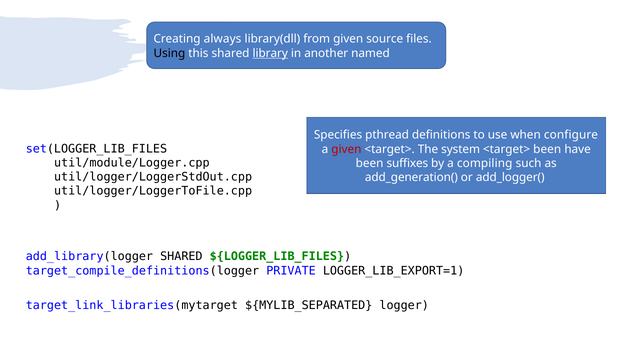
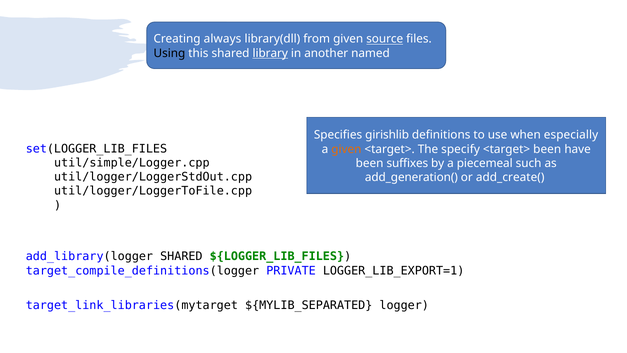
source underline: none -> present (385, 39)
pthread: pthread -> girishlib (387, 135)
configure: configure -> especially (571, 135)
given colour: red -> orange (346, 149)
system: system -> specify (461, 149)
util/module/Logger.cpp: util/module/Logger.cpp -> util/simple/Logger.cpp (132, 163)
compiling: compiling -> piecemeal (485, 163)
add_logger(: add_logger( -> add_create( (510, 177)
